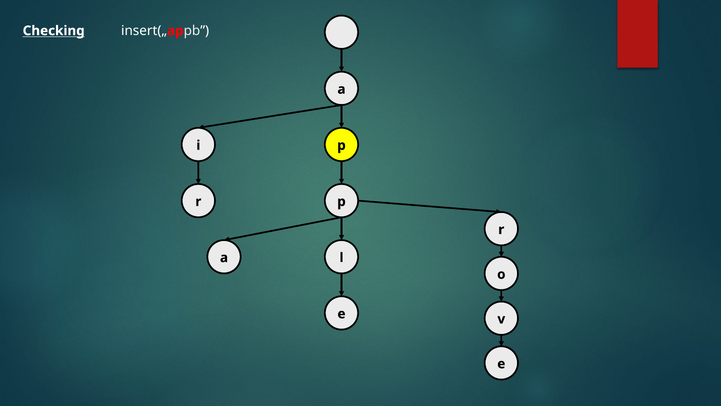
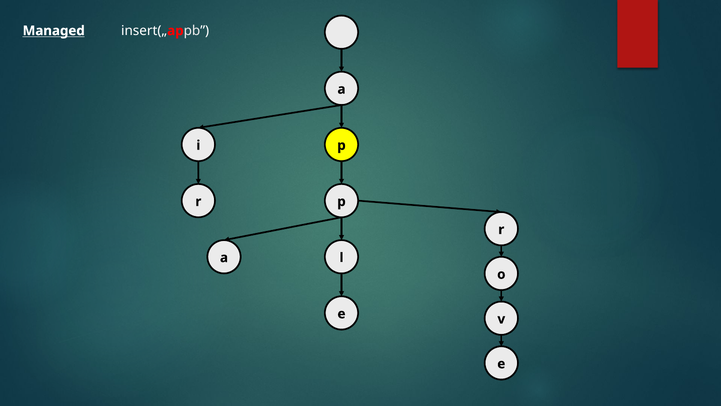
Checking: Checking -> Managed (54, 31)
